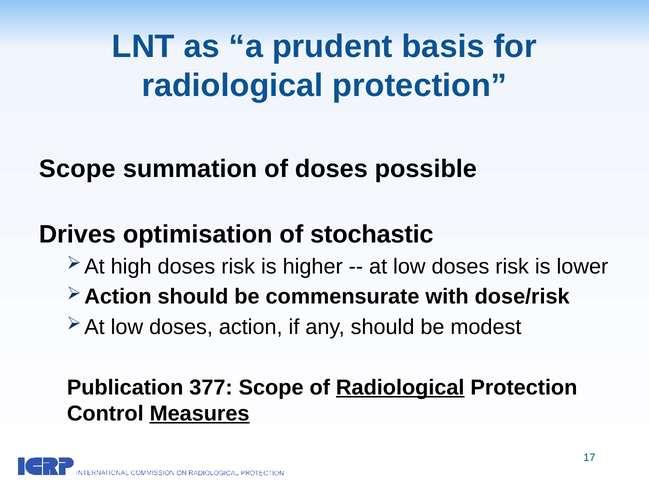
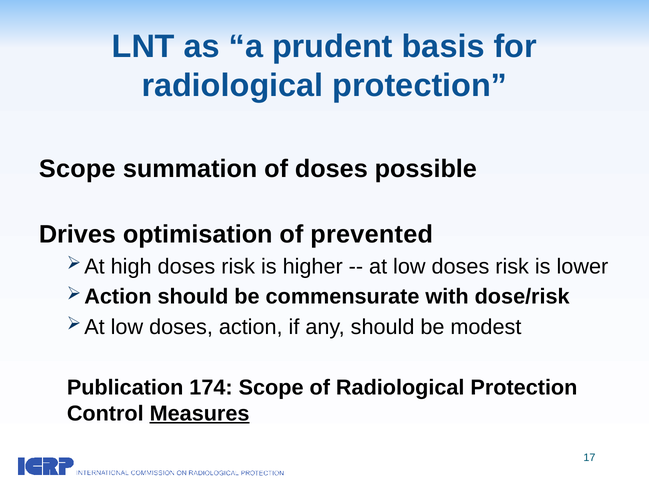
stochastic: stochastic -> prevented (372, 235)
377: 377 -> 174 (211, 388)
Radiological underline: present -> none (400, 388)
